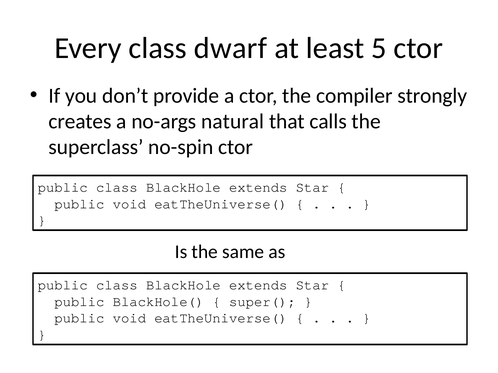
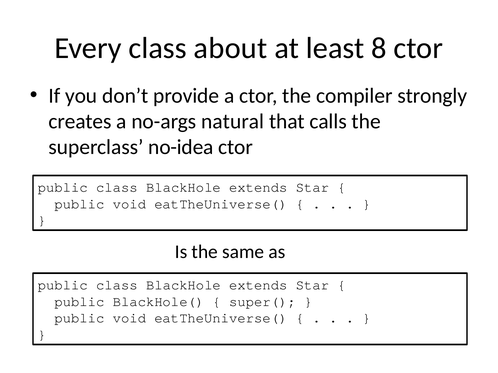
dwarf: dwarf -> about (230, 48)
5: 5 -> 8 (379, 48)
no-spin: no-spin -> no-idea (181, 147)
